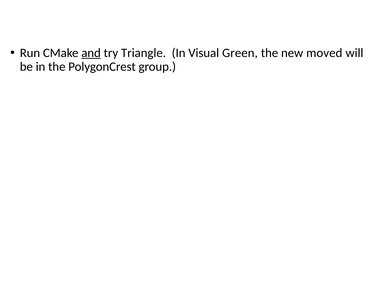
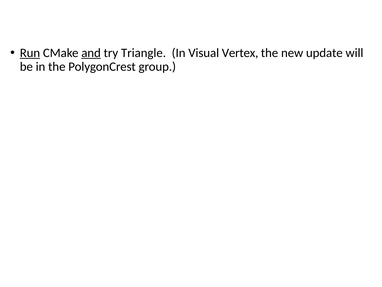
Run underline: none -> present (30, 53)
Green: Green -> Vertex (240, 53)
moved: moved -> update (324, 53)
